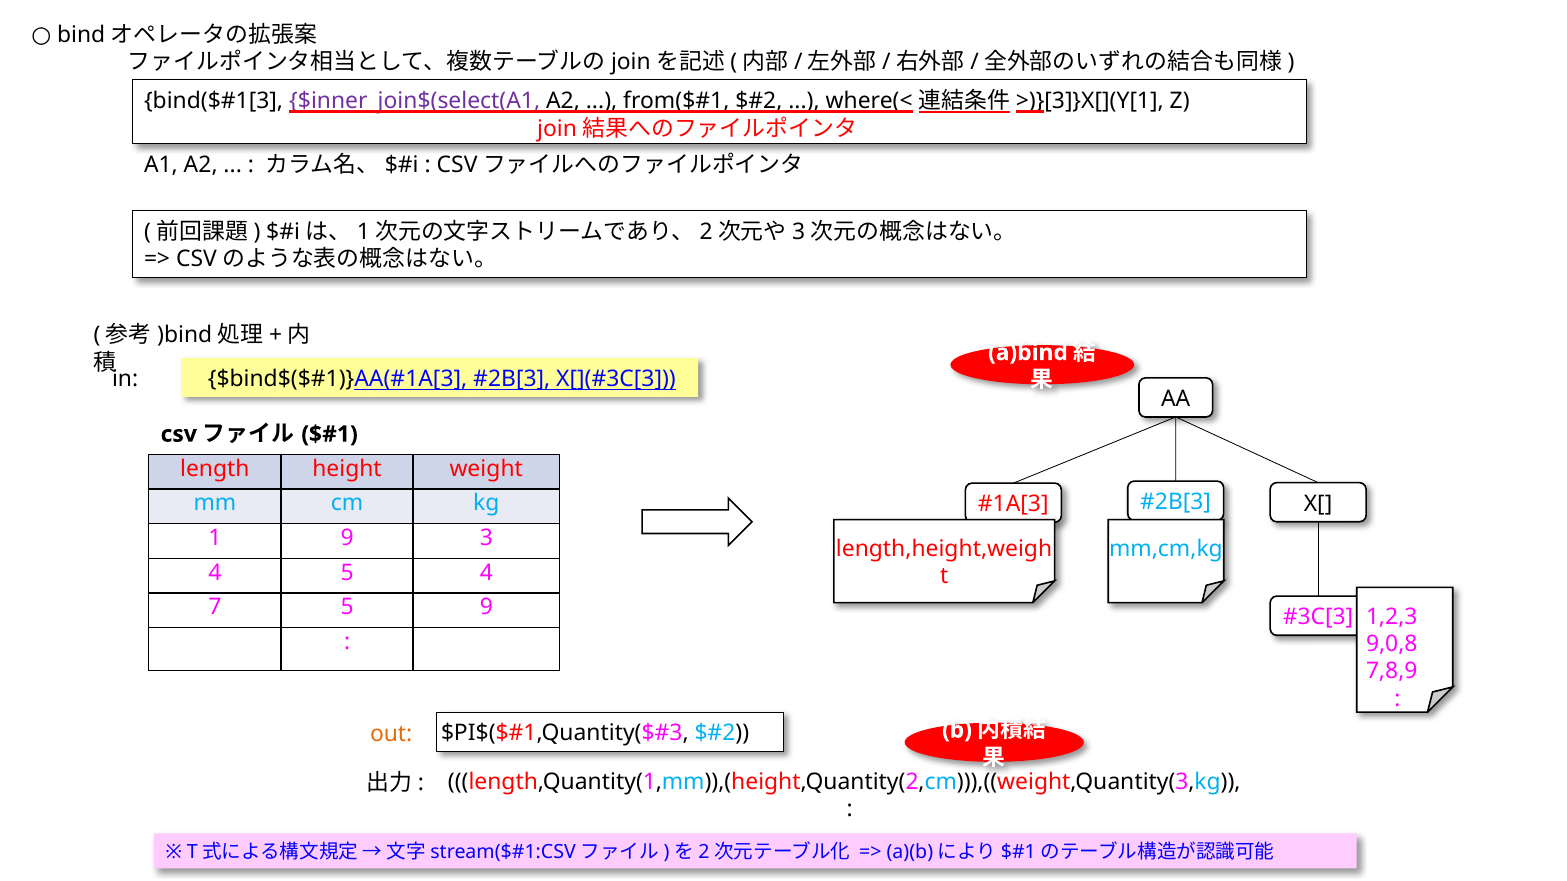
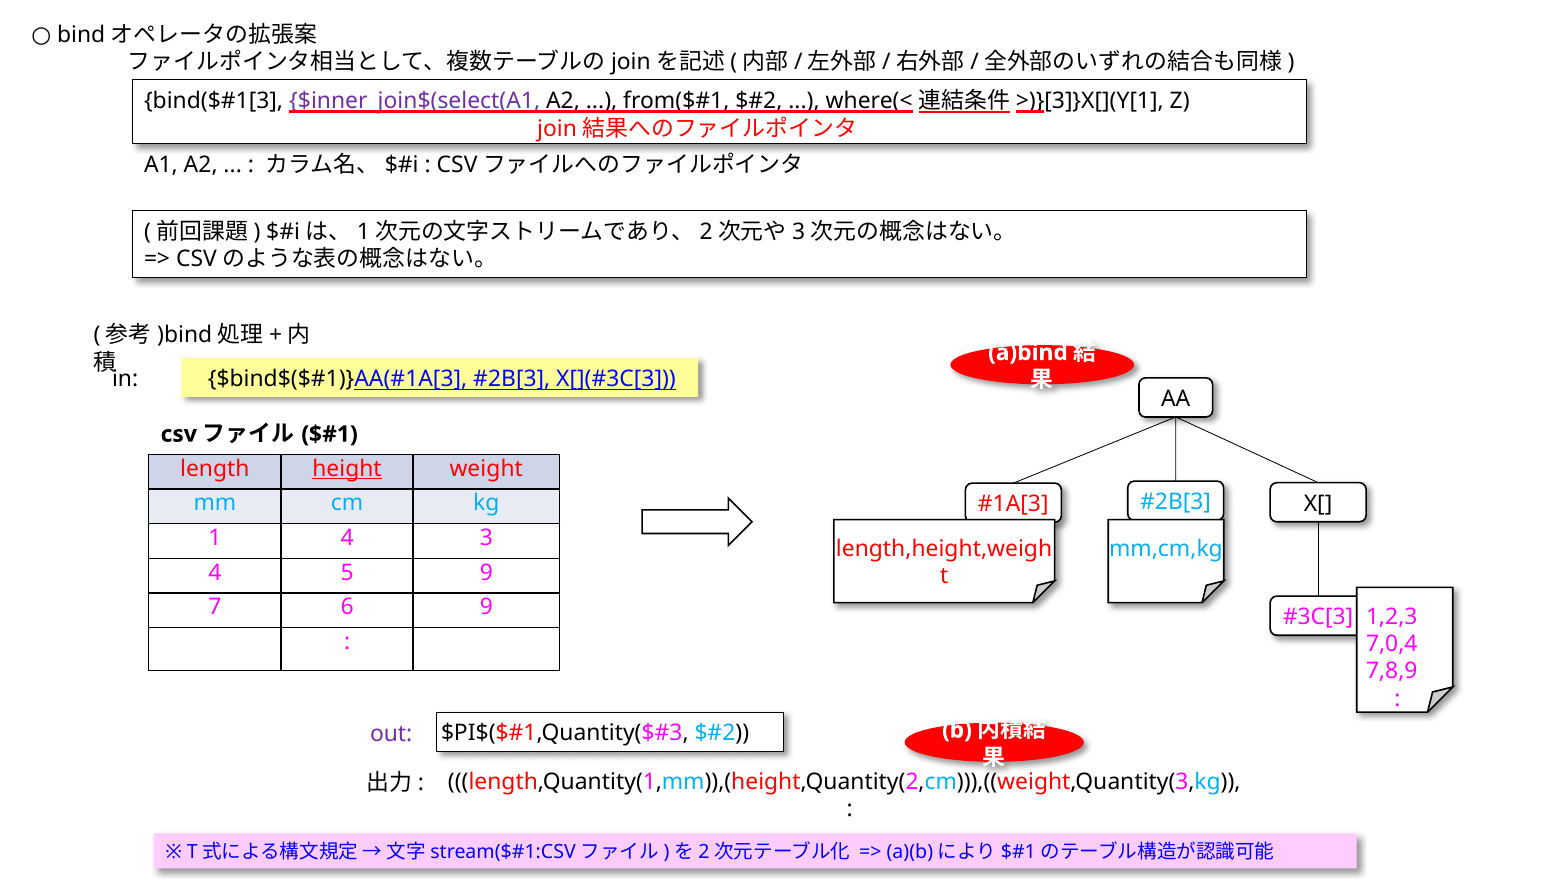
height underline: none -> present (347, 469)
1 9: 9 -> 4 (347, 538)
5 4: 4 -> 9 (486, 573)
7 5: 5 -> 6 (347, 608)
9,0,8: 9,0,8 -> 7,0,4 (1392, 644)
out colour: orange -> purple (391, 734)
